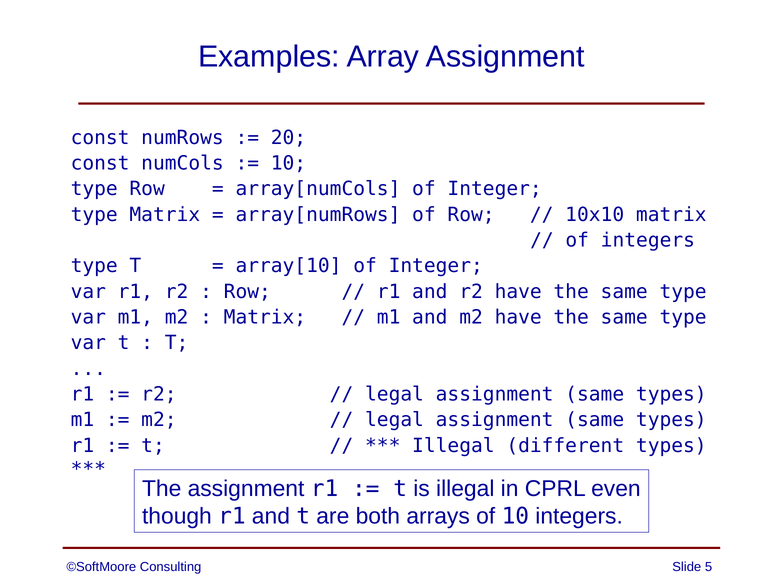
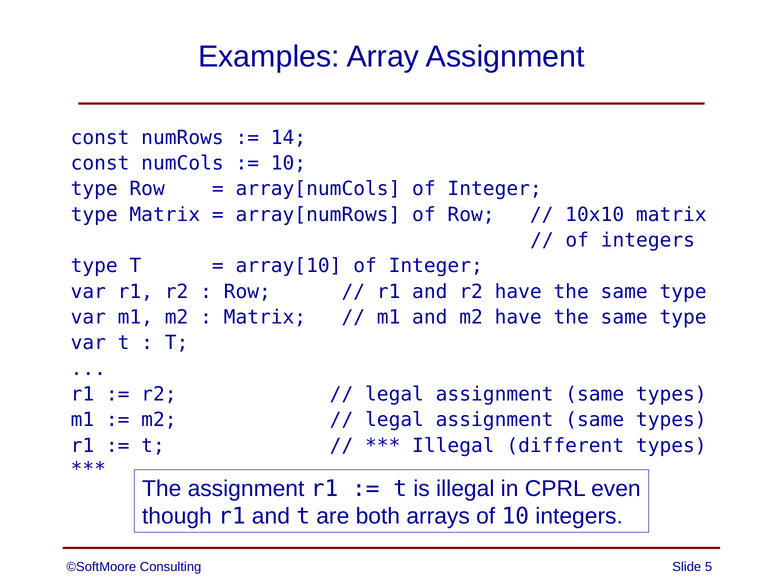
20: 20 -> 14 (288, 138)
